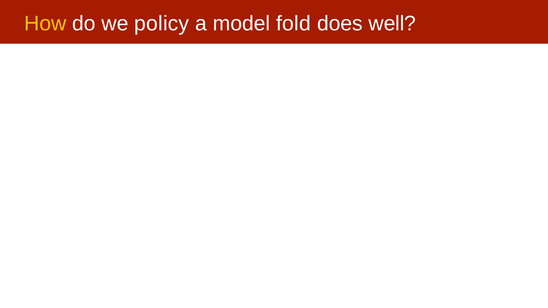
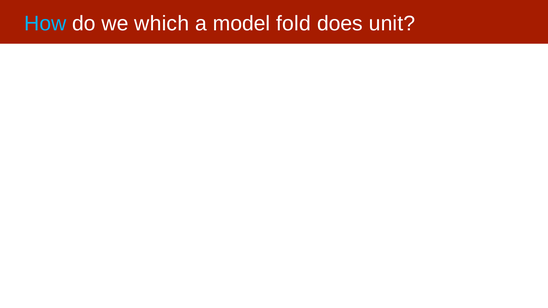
How colour: yellow -> light blue (45, 24)
policy: policy -> which (162, 24)
well: well -> unit (392, 24)
